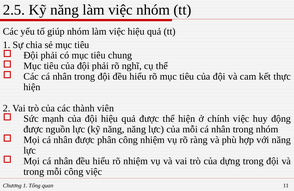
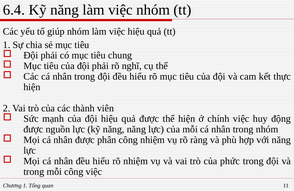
2.5: 2.5 -> 6.4 (14, 10)
dựng: dựng -> phức (230, 161)
